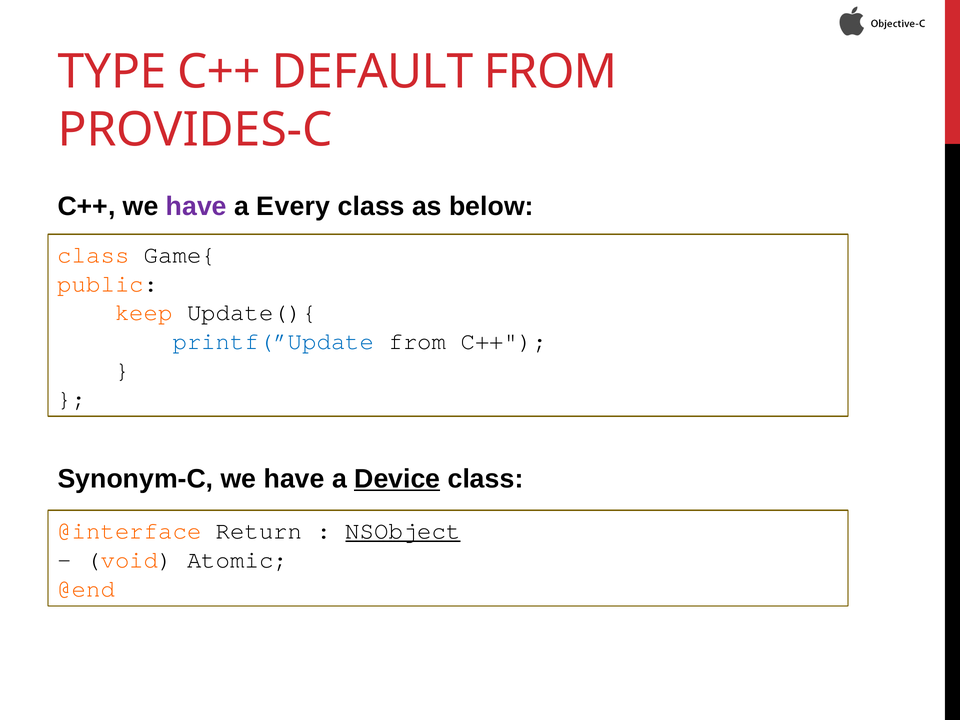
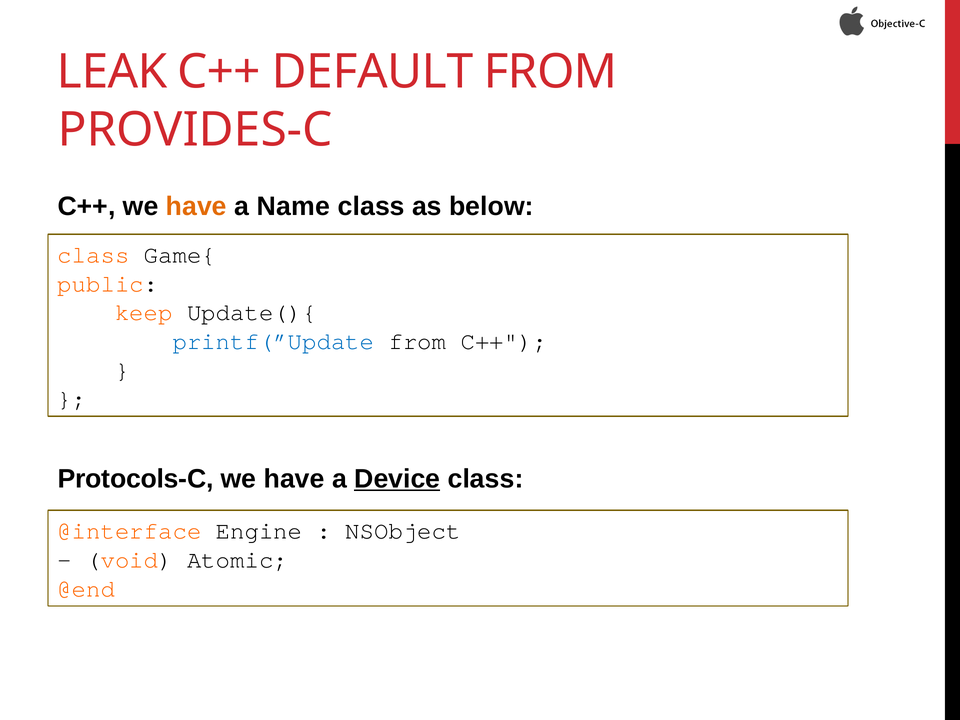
TYPE: TYPE -> LEAK (112, 72)
have colour: purple -> orange (196, 207)
Every: Every -> Name (293, 207)
Synonym-C: Synonym-C -> Protocols-C (136, 479)
Return: Return -> Engine (259, 531)
NSObject underline: present -> none (403, 531)
